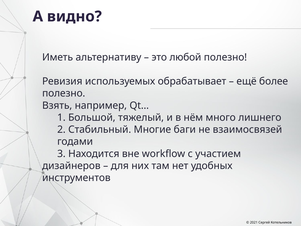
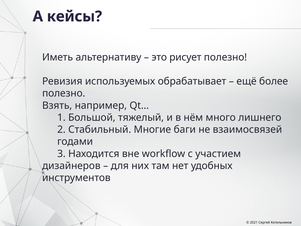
видно: видно -> кейсы (74, 16)
любой: любой -> рисует (185, 57)
